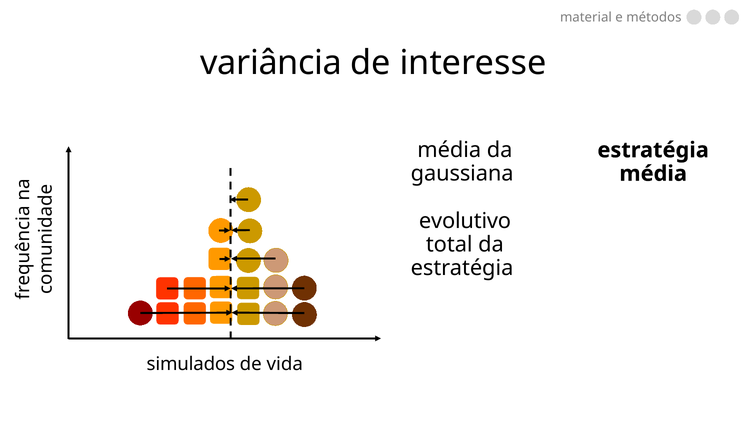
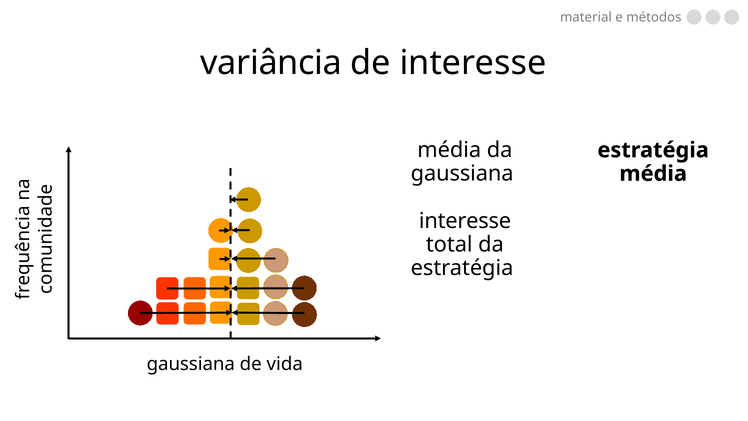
evolutivo: evolutivo -> interesse (465, 221)
simulados: simulados -> gaussiana (191, 364)
